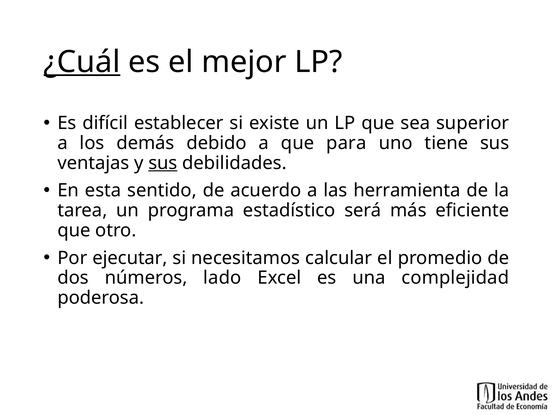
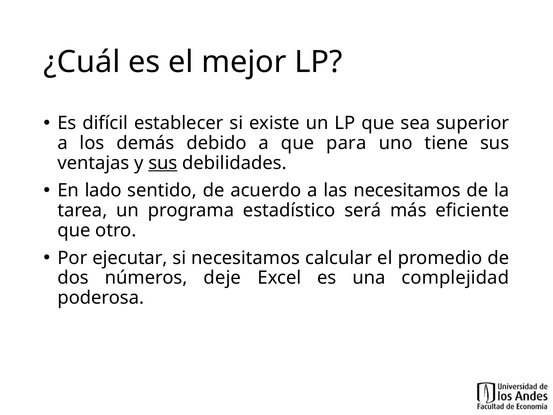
¿Cuál underline: present -> none (82, 62)
esta: esta -> lado (103, 190)
las herramienta: herramienta -> necesitamos (407, 190)
lado: lado -> deje (222, 278)
